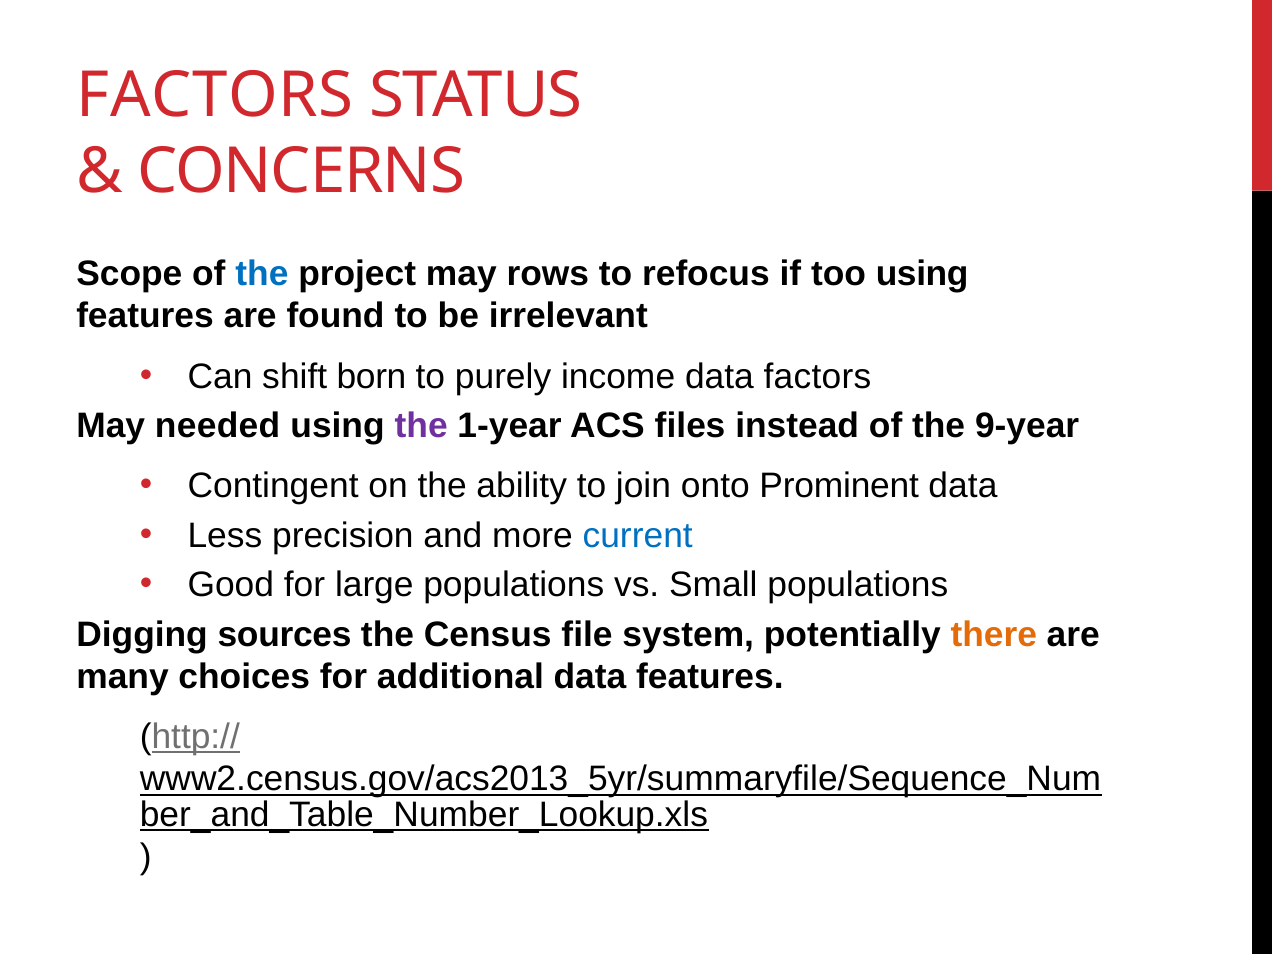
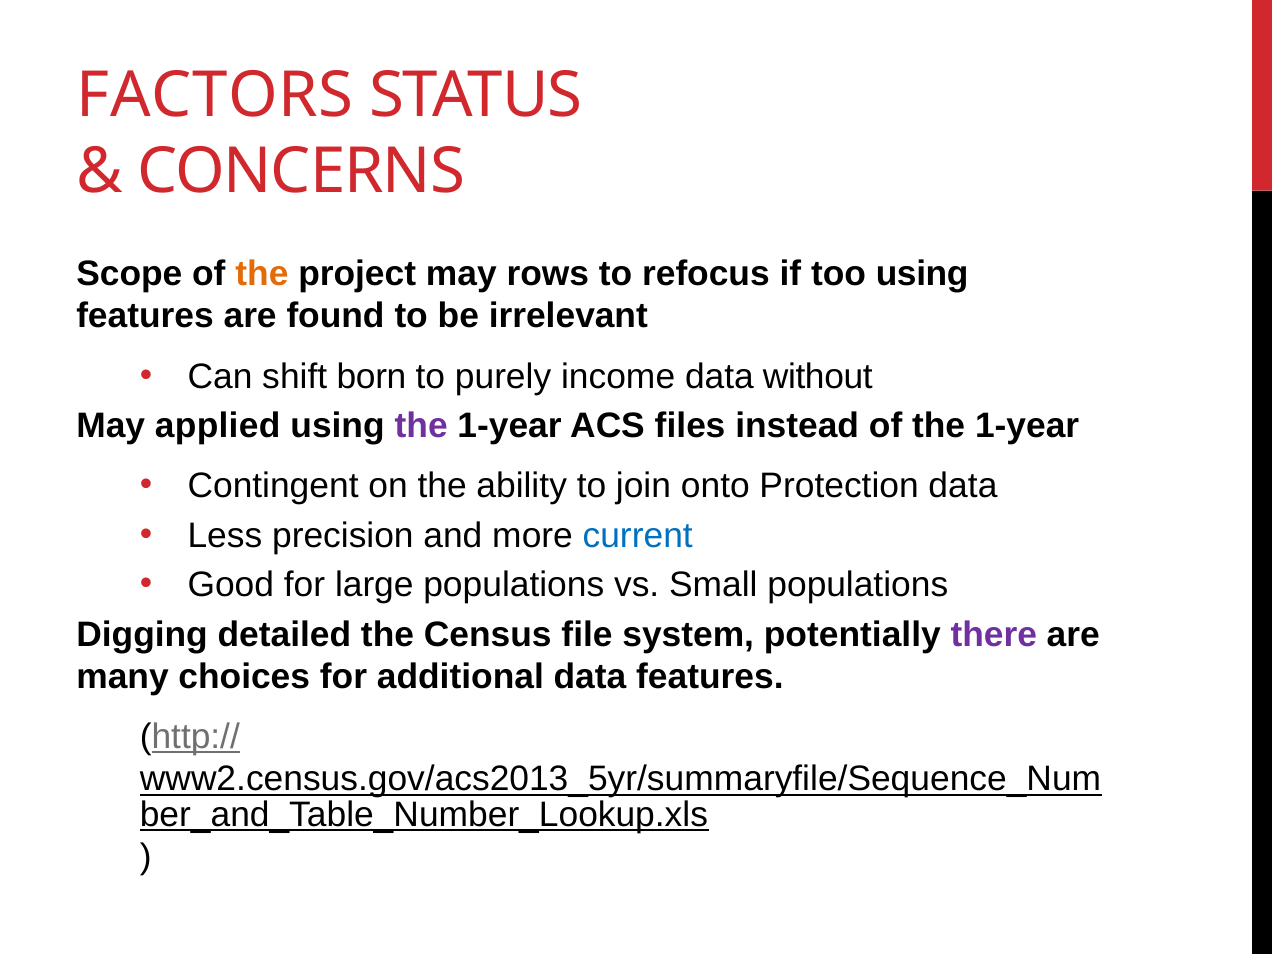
the colour: blue -> orange (262, 274)
data factors: factors -> without (818, 376)
needed: needed -> applied (218, 426)
of the 9-year: 9-year -> 1-year (1027, 426)
Prominent: Prominent -> Protection (839, 486)
sources: sources -> detailed (284, 634)
there colour: orange -> purple (994, 634)
